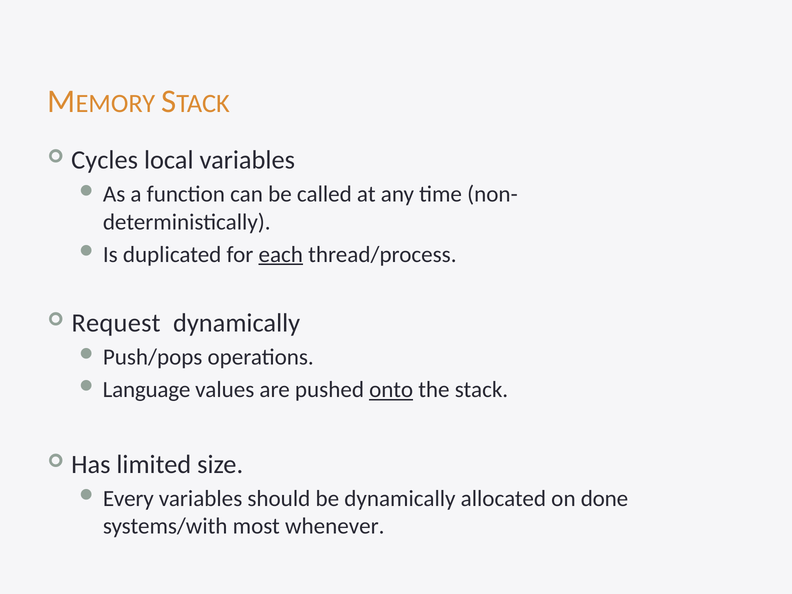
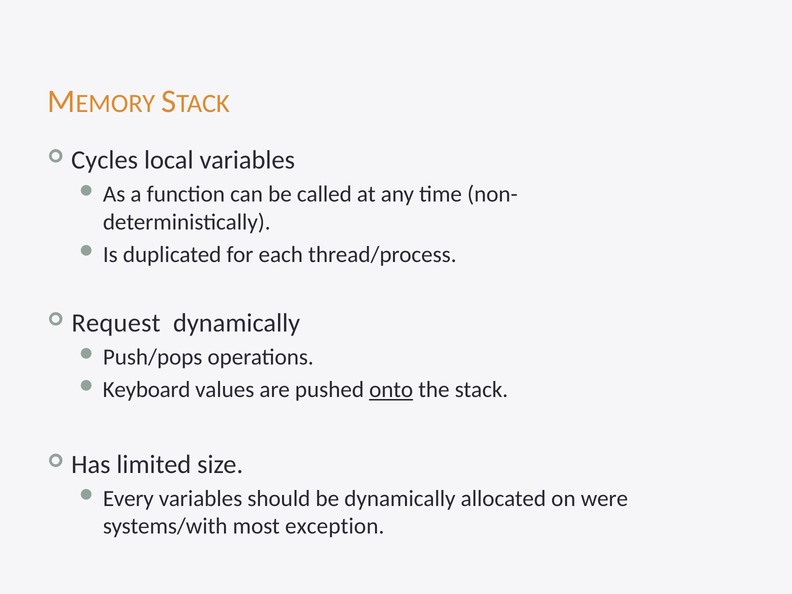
each underline: present -> none (281, 254)
Language: Language -> Keyboard (147, 390)
done: done -> were (604, 499)
whenever: whenever -> exception (335, 526)
